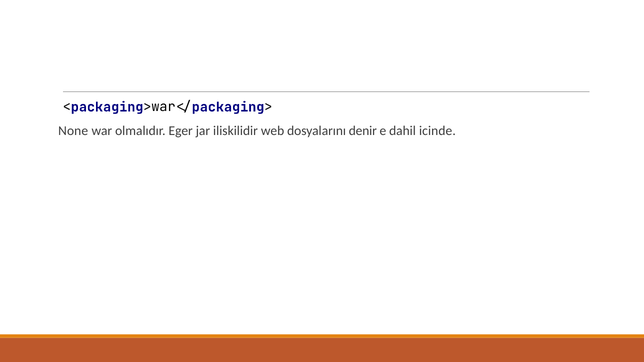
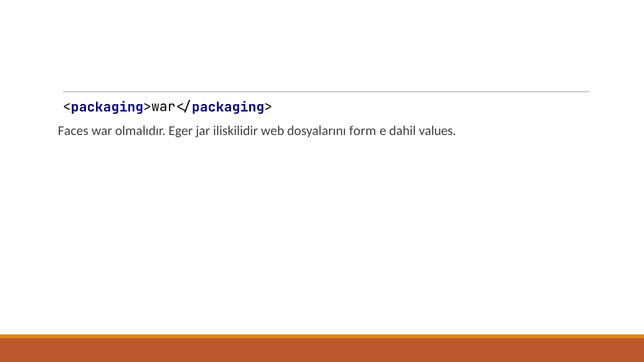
None: None -> Faces (73, 131)
denir: denir -> form (363, 131)
icinde: icinde -> values (438, 131)
